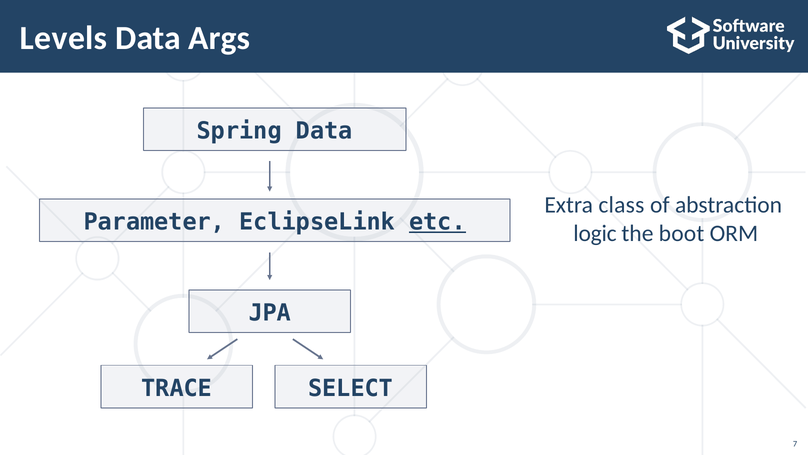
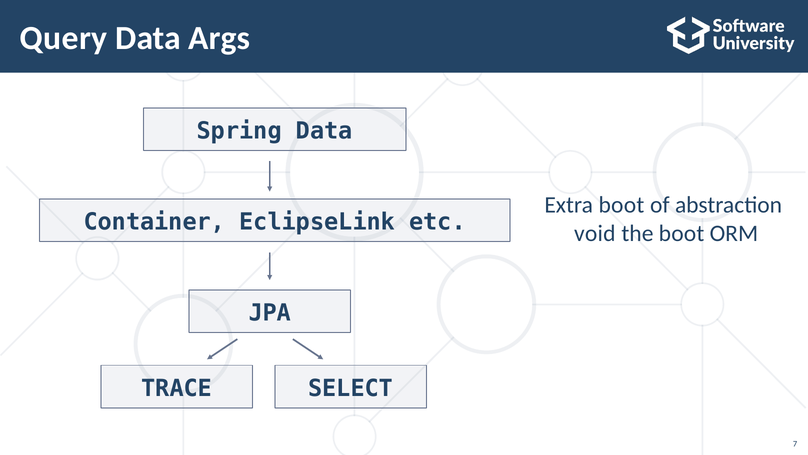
Levels: Levels -> Query (64, 38)
Extra class: class -> boot (621, 205)
Parameter: Parameter -> Container (154, 222)
etc underline: present -> none (437, 222)
logic: logic -> void (595, 233)
